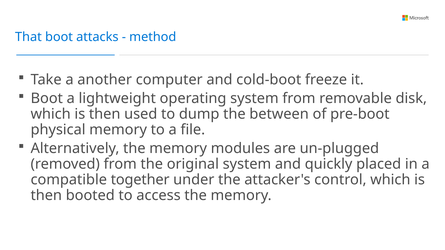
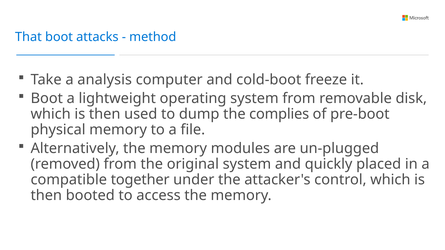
another: another -> analysis (105, 80)
between: between -> complies (279, 114)
